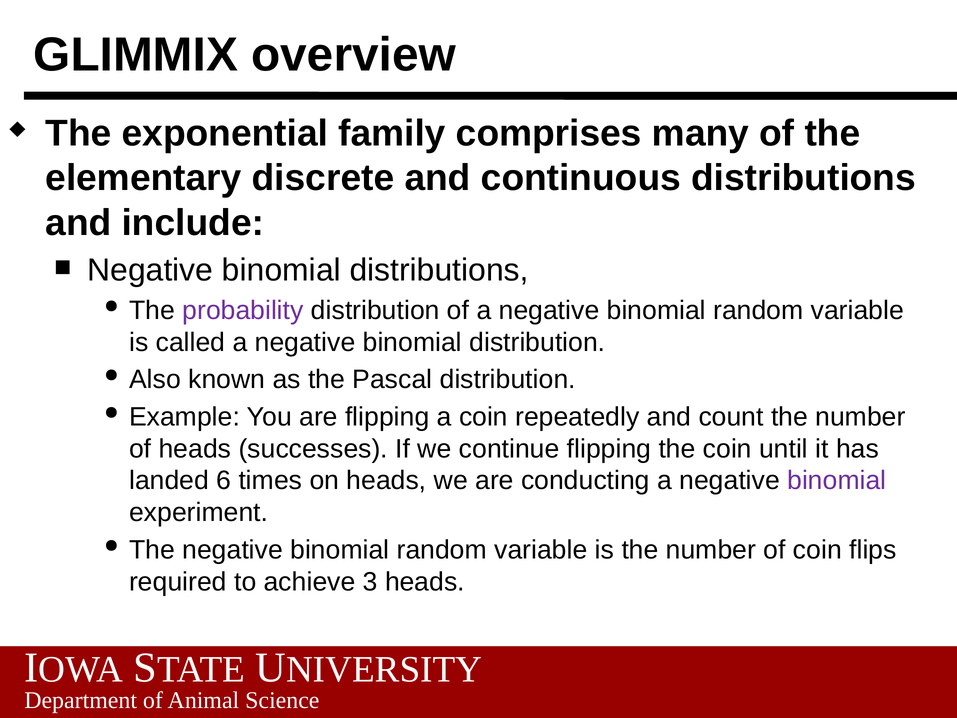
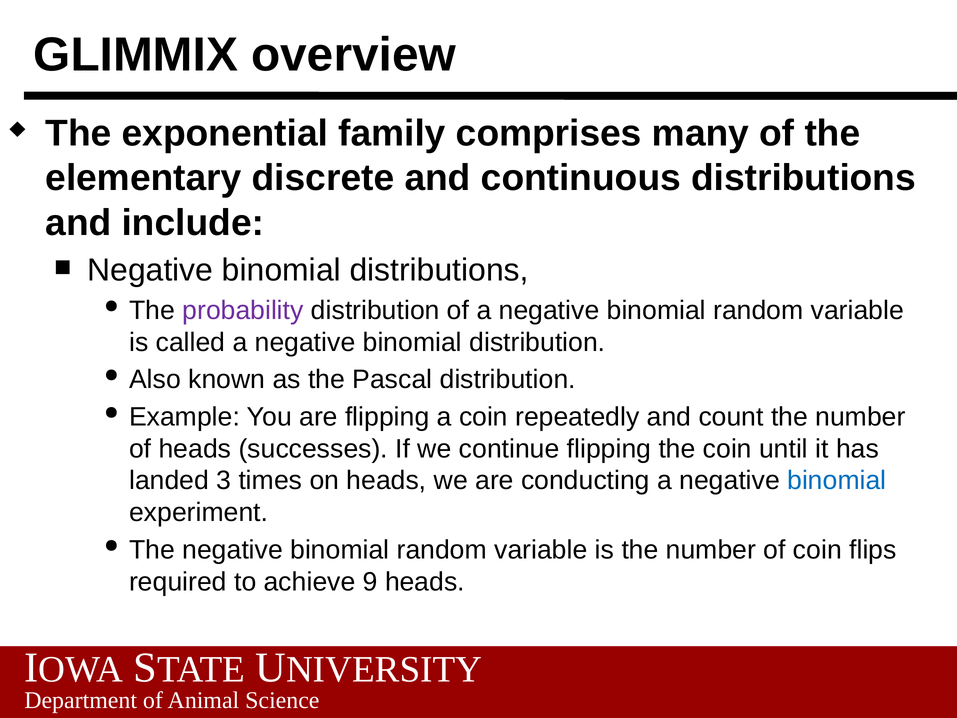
6: 6 -> 3 (224, 480)
binomial colour: purple -> blue (837, 480)
3: 3 -> 9 (370, 582)
